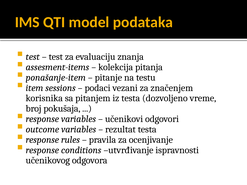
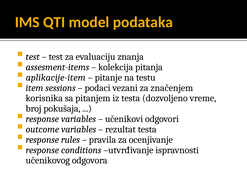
ponašanje-item: ponašanje-item -> aplikacije-item (56, 78)
